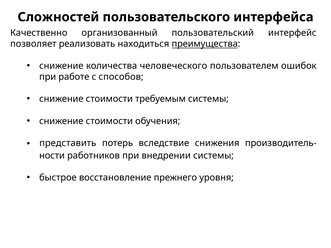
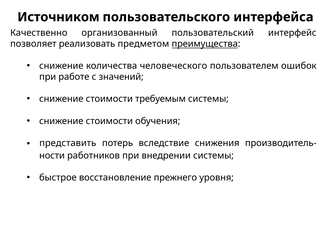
Сложностей: Сложностей -> Источником (58, 17)
находиться: находиться -> предметом (143, 44)
способов: способов -> значений (121, 77)
